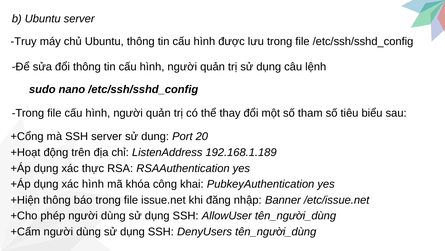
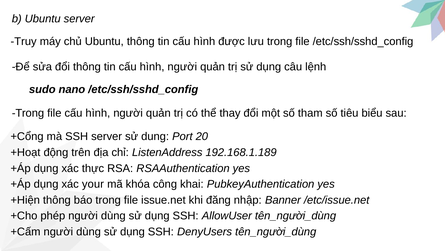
xác hình: hình -> your (93, 184)
